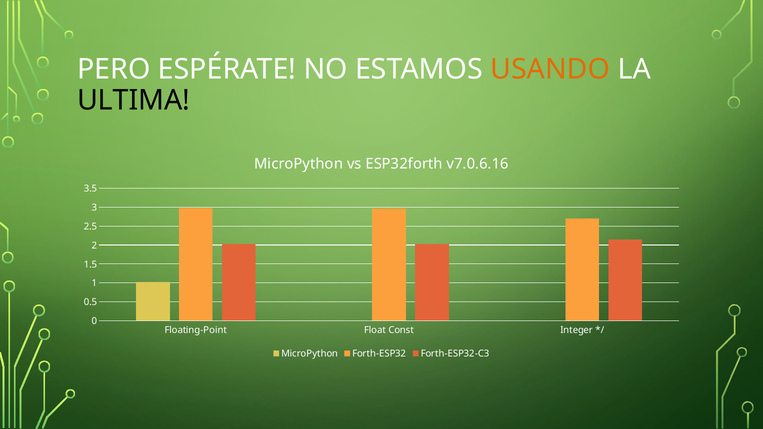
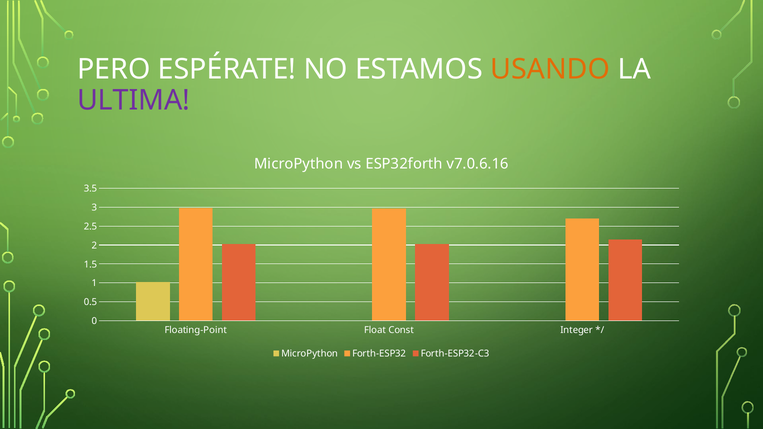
ULTIMA colour: black -> purple (134, 100)
